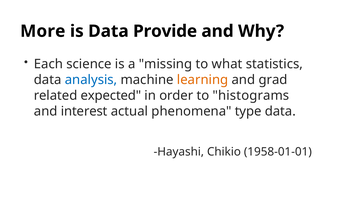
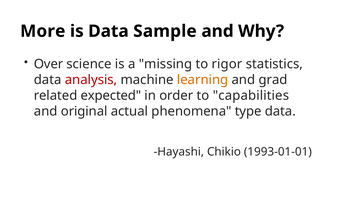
Provide: Provide -> Sample (165, 31)
Each: Each -> Over (49, 64)
what: what -> rigor (227, 64)
analysis colour: blue -> red (91, 80)
histograms: histograms -> capabilities (251, 96)
interest: interest -> original (84, 111)
1958-01-01: 1958-01-01 -> 1993-01-01 (278, 152)
